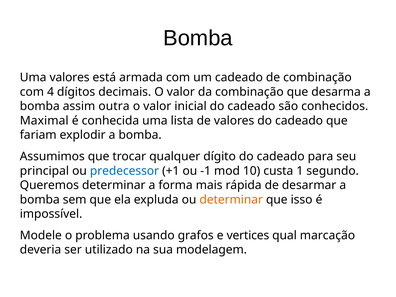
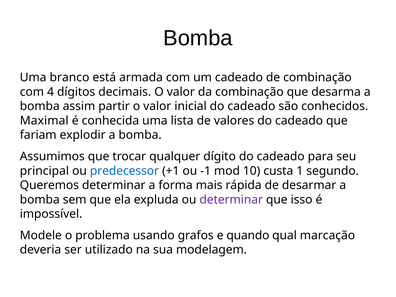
Uma valores: valores -> branco (69, 78)
outra: outra -> partir (114, 106)
determinar colour: orange -> purple (231, 200)
vertices: vertices -> quando (248, 235)
